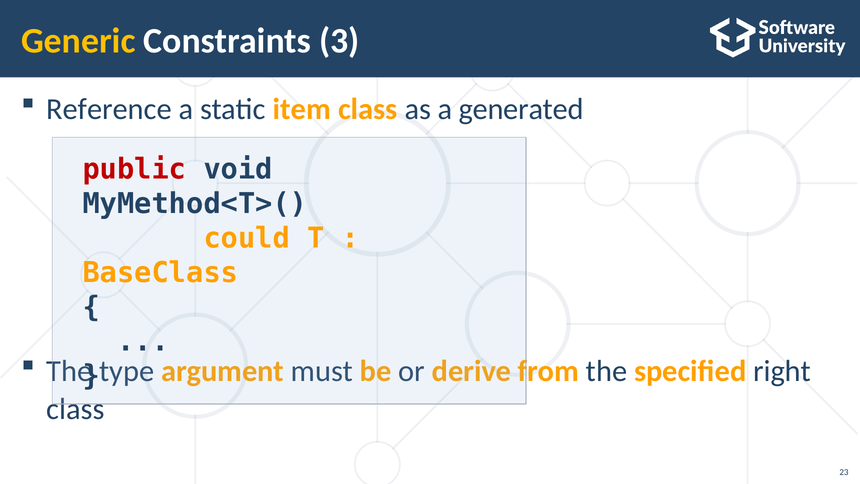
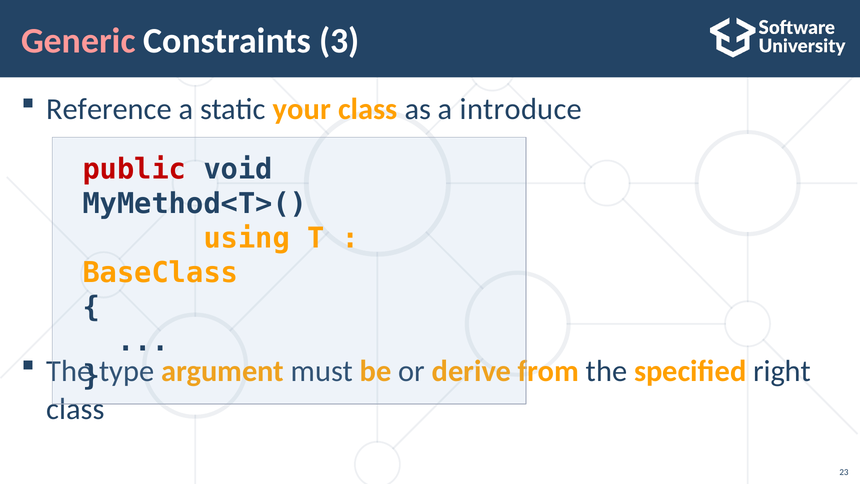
Generic colour: yellow -> pink (78, 41)
item: item -> your (302, 109)
generated: generated -> introduce (521, 109)
could: could -> using (247, 238)
